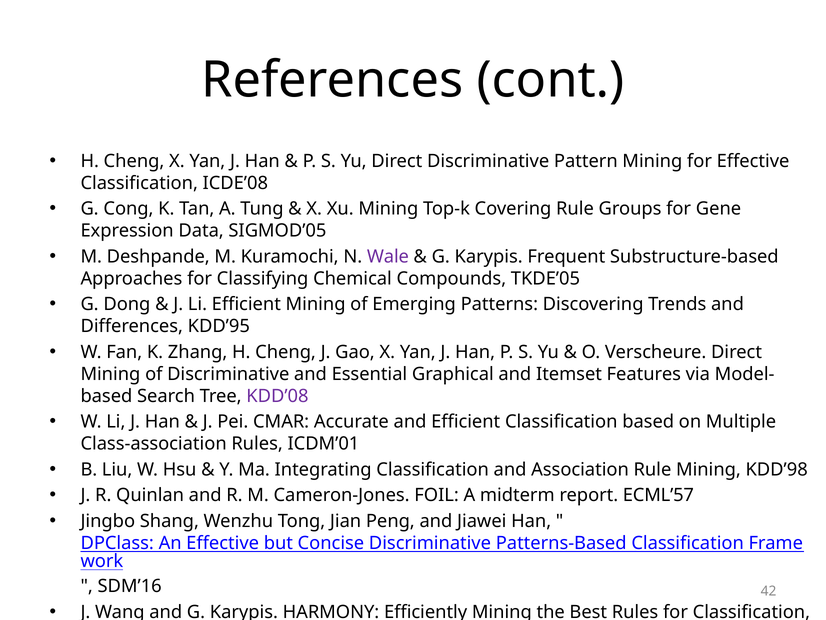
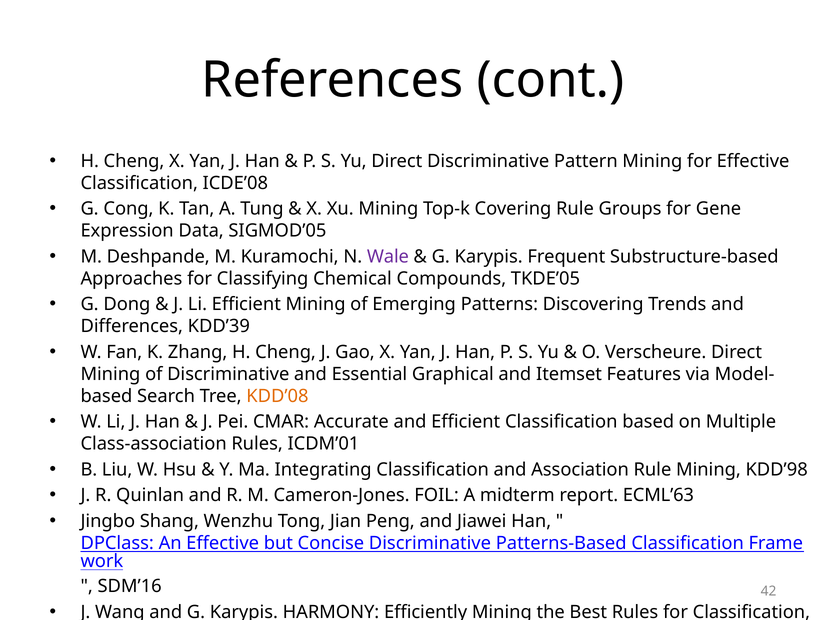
KDD’95: KDD’95 -> KDD’39 (219, 326)
KDD’08 colour: purple -> orange (277, 396)
ECML’57: ECML’57 -> ECML’63 (658, 495)
